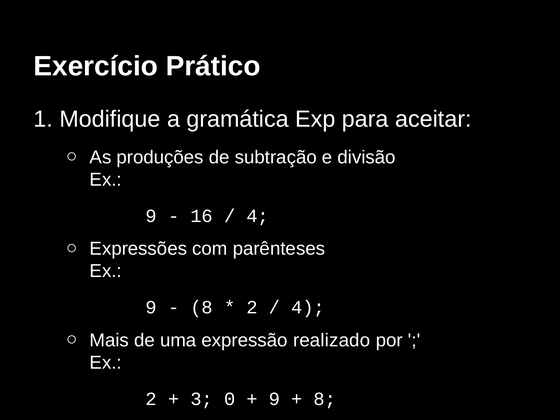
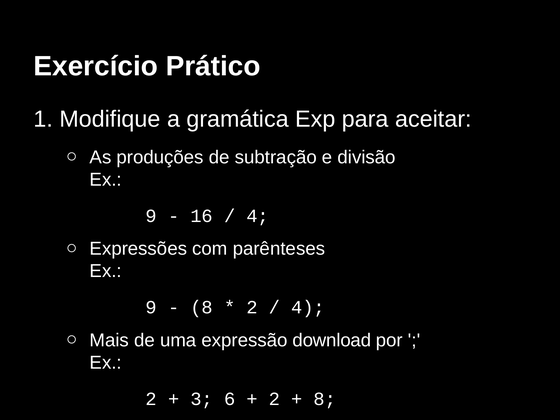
realizado: realizado -> download (332, 340)
0: 0 -> 6 (230, 399)
9: 9 -> 2 (274, 399)
